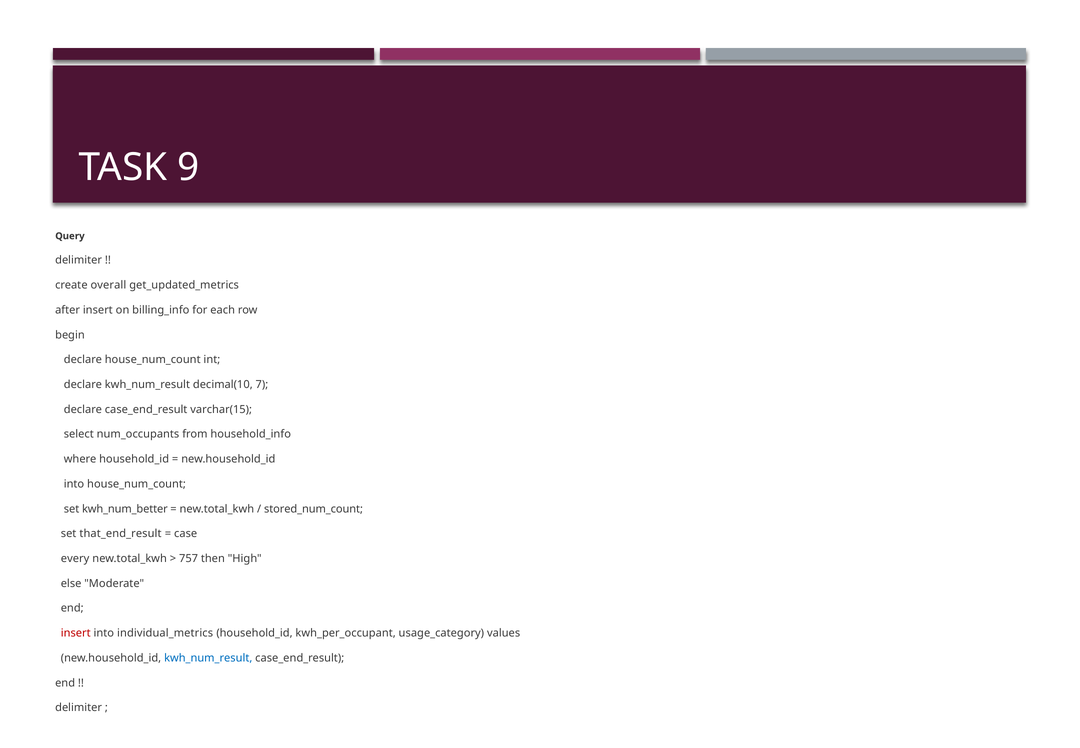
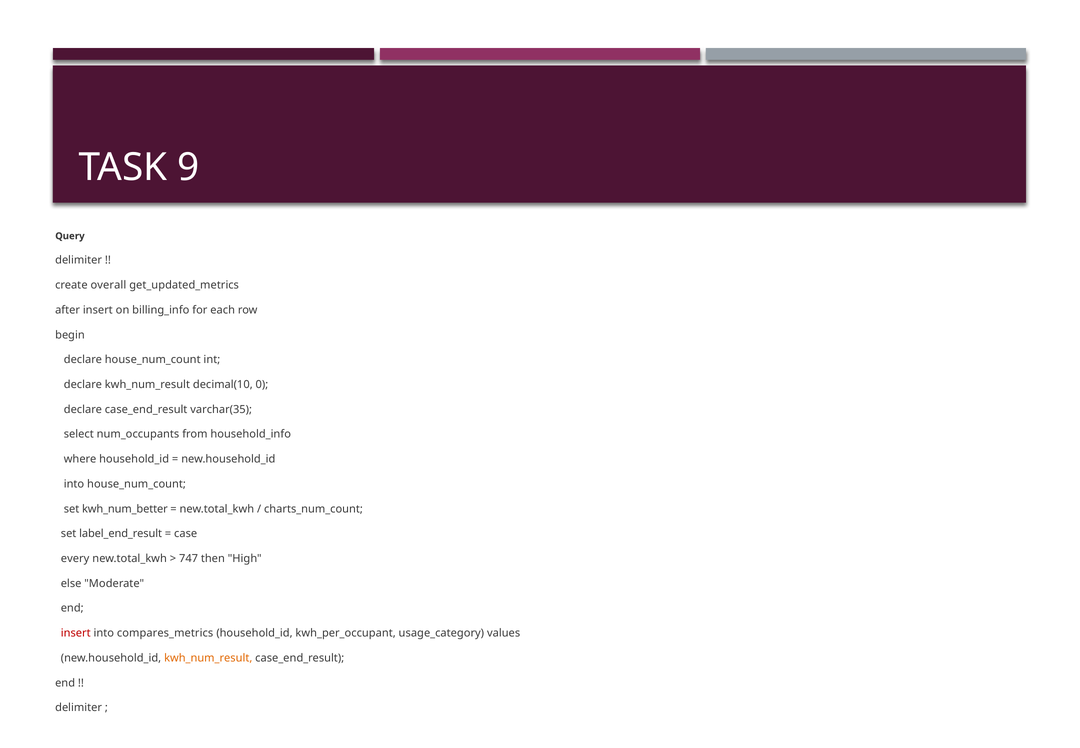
7: 7 -> 0 (262, 384)
varchar(15: varchar(15 -> varchar(35 (221, 409)
stored_num_count: stored_num_count -> charts_num_count (313, 509)
that_end_result: that_end_result -> label_end_result (121, 534)
757: 757 -> 747 (189, 558)
individual_metrics: individual_metrics -> compares_metrics (165, 633)
kwh_num_result colour: blue -> orange (208, 658)
